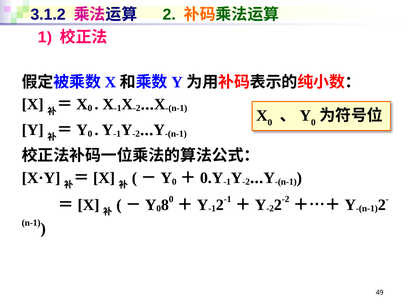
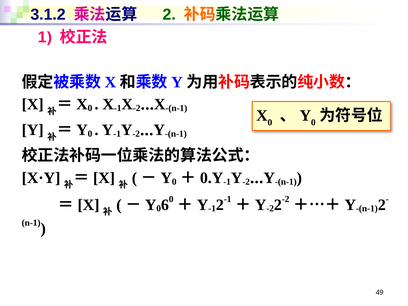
8: 8 -> 6 (165, 205)
